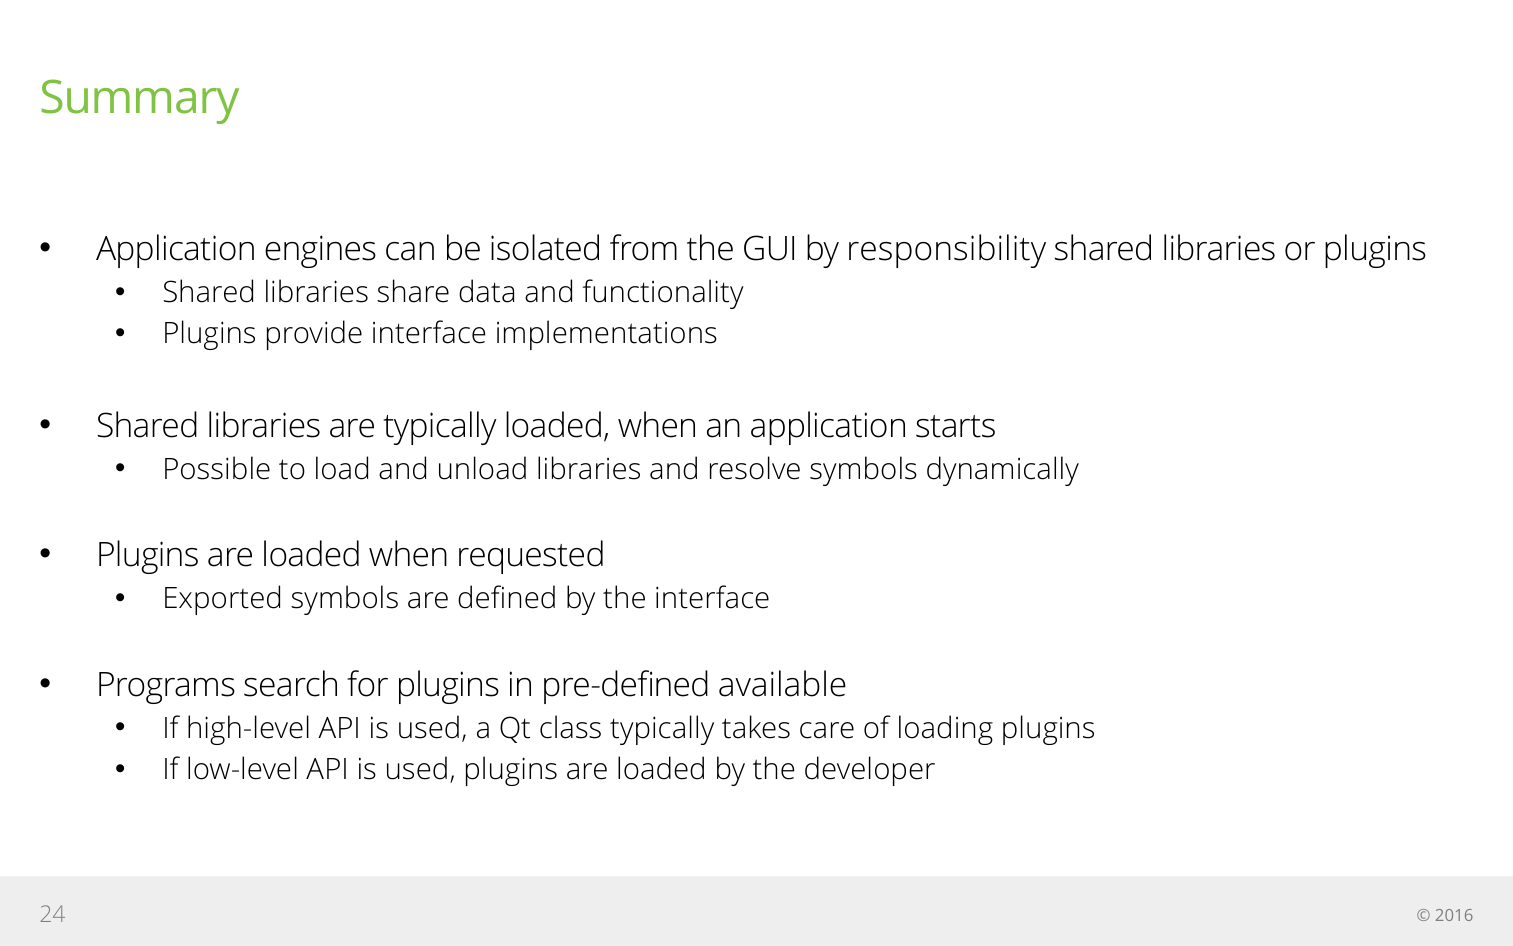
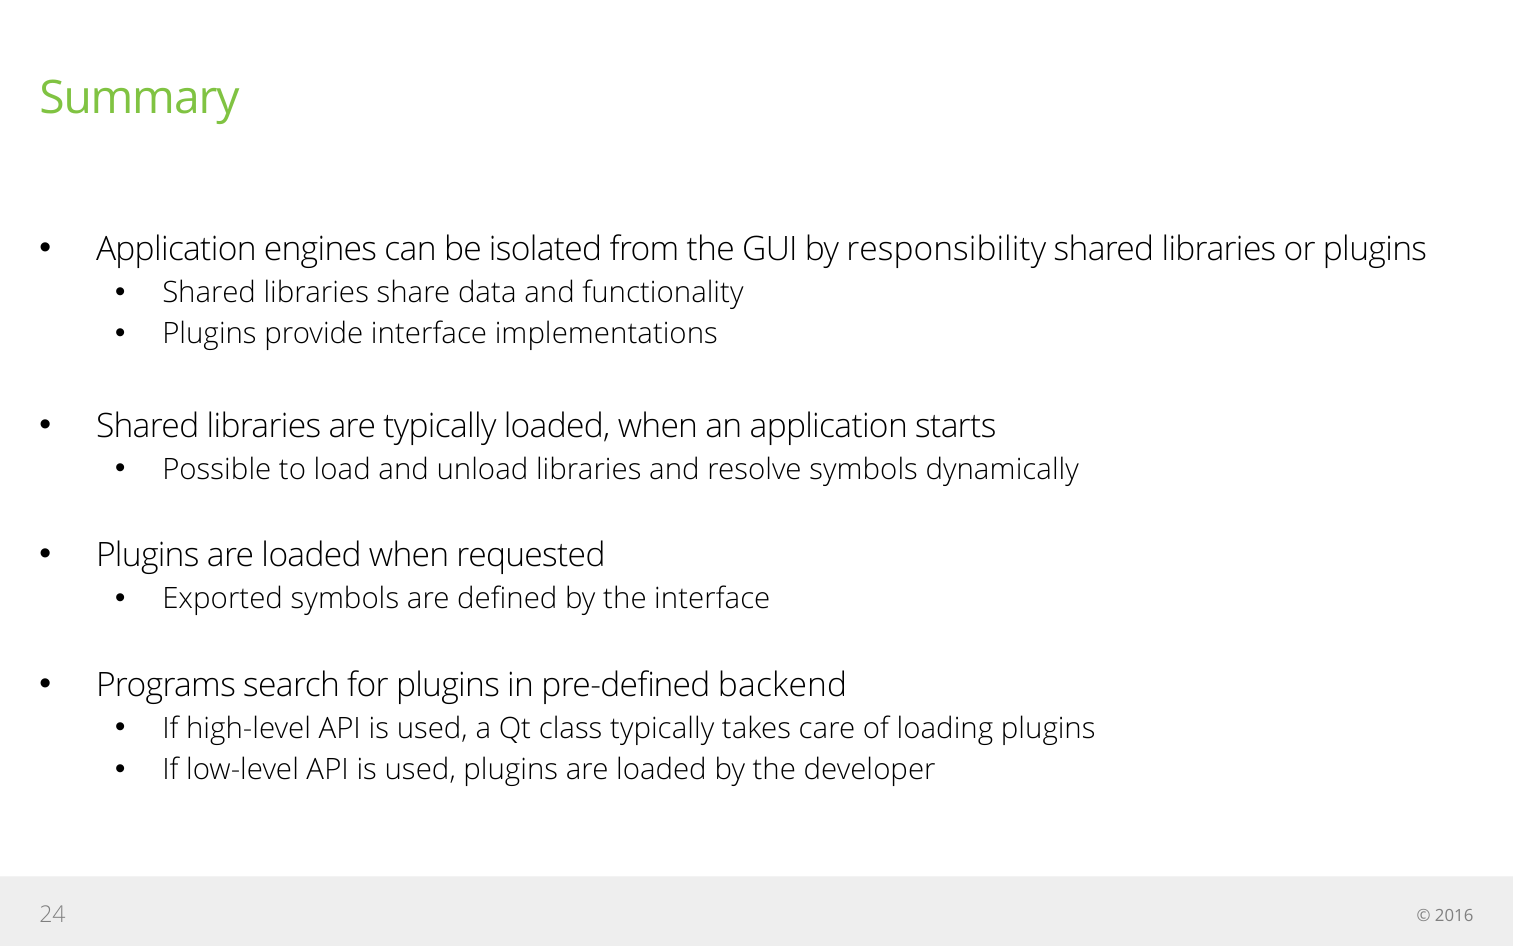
available: available -> backend (782, 685)
